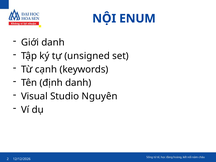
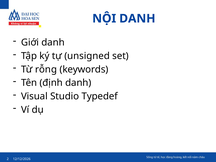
NỘI ENUM: ENUM -> DANH (137, 19)
cạnh: cạnh -> rỗng (46, 69)
Nguyên: Nguyên -> Typedef (100, 96)
